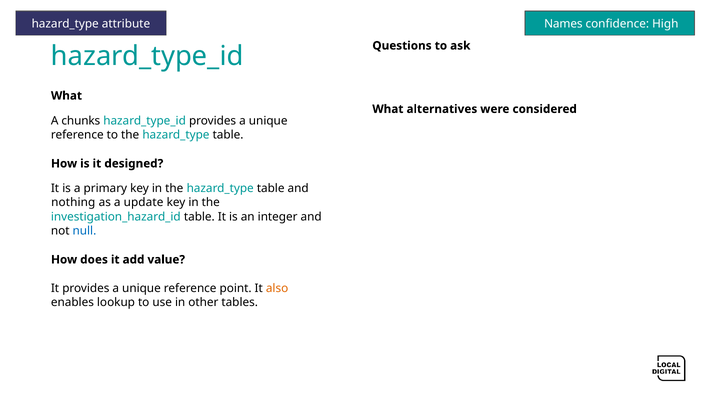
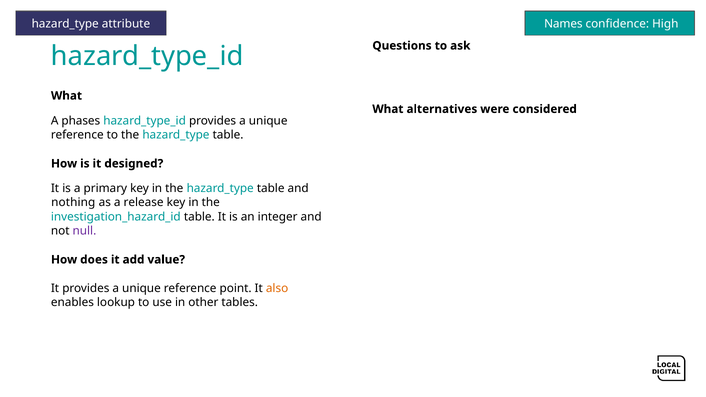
chunks: chunks -> phases (81, 121)
update: update -> release (144, 203)
null colour: blue -> purple (84, 231)
